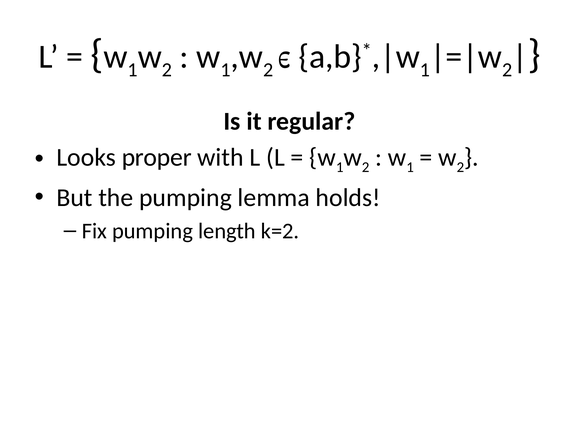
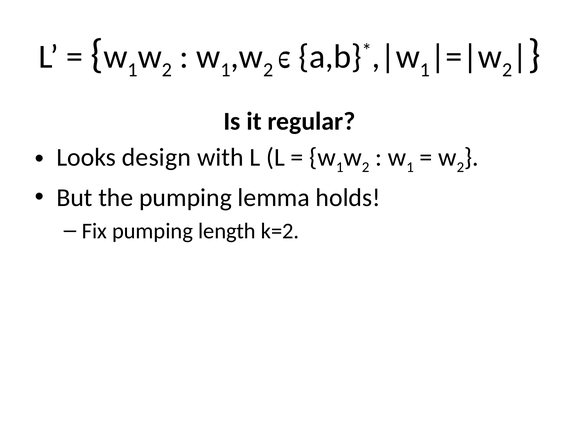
proper: proper -> design (156, 158)
